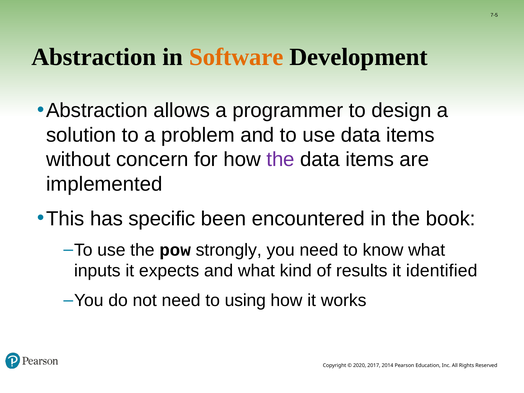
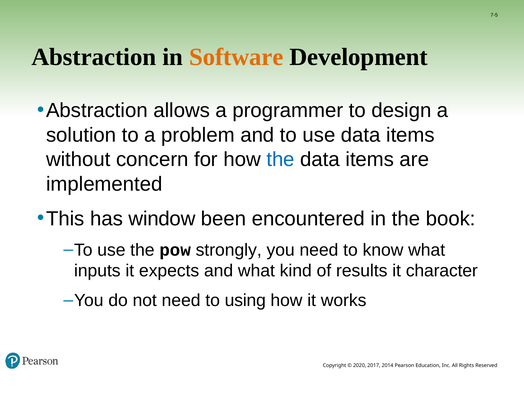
the colour: purple -> blue (281, 160)
specific: specific -> window (162, 219)
identified: identified -> character (442, 271)
